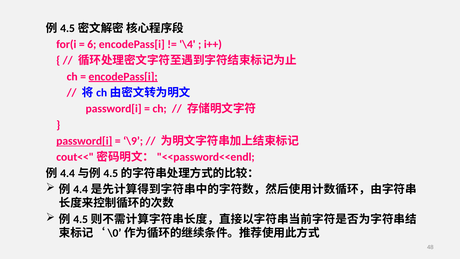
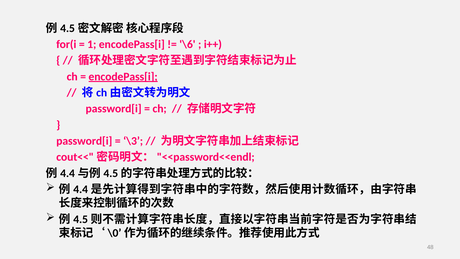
6: 6 -> 1 (92, 44)
\4: \4 -> \6 (187, 44)
password[i underline: present -> none (84, 141)
\9: \9 -> \3 (133, 141)
